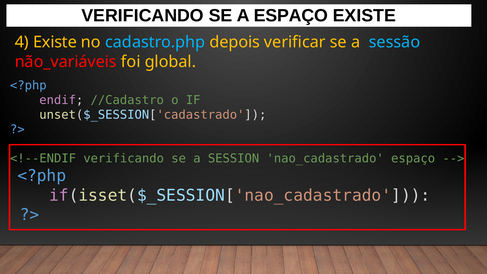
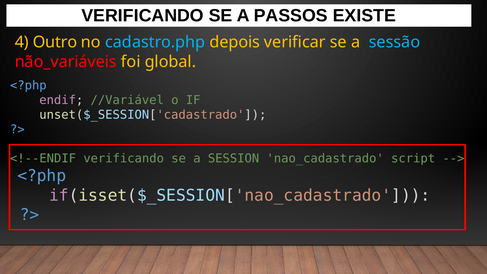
A ESPAÇO: ESPAÇO -> PASSOS (291, 16)
4 Existe: Existe -> Outro (55, 42)
//Cadastro: //Cadastro -> //Variável (127, 100)
nao_cadastrado espaço: espaço -> script (413, 159)
